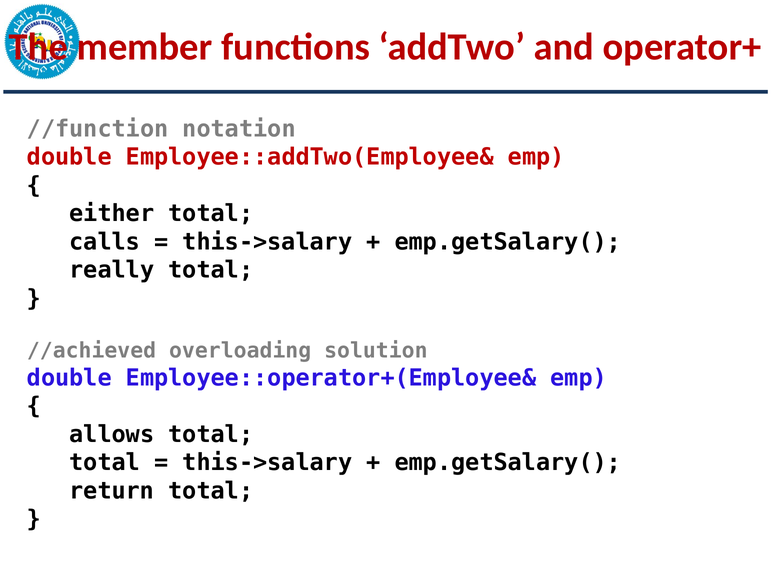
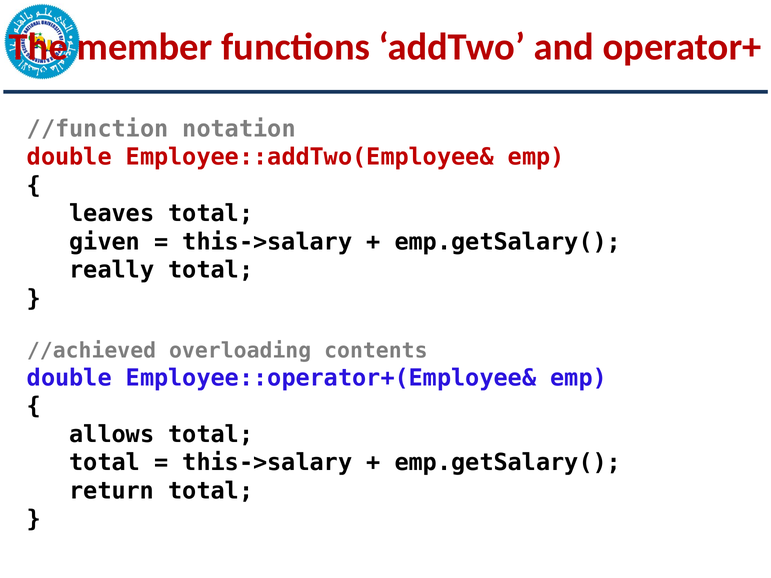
either: either -> leaves (112, 214)
calls: calls -> given (105, 242)
solution: solution -> contents (376, 351)
